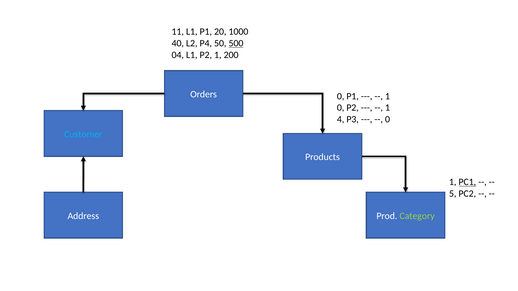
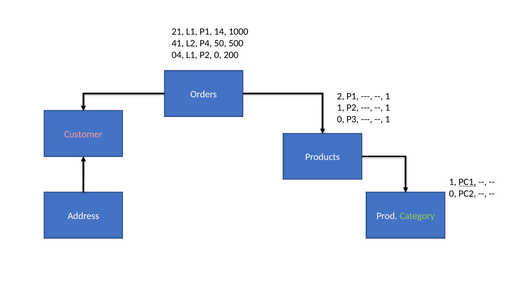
11: 11 -> 21 (178, 32)
20: 20 -> 14 (220, 32)
40: 40 -> 41 (178, 43)
500 underline: present -> none (236, 43)
P2 1: 1 -> 0 (218, 55)
0: 0 -> 2 (341, 96)
0: 0 -> 1 (341, 108)
4: 4 -> 0 (341, 120)
0: 0 -> 1 (387, 120)
Customer colour: light blue -> pink (83, 134)
5: 5 -> 0 (453, 194)
